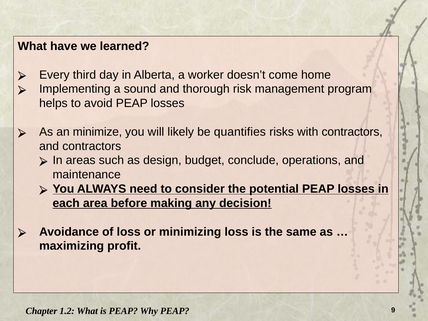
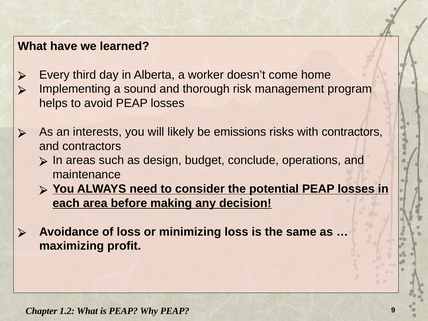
minimize: minimize -> interests (97, 132)
quantifies: quantifies -> emissions (240, 132)
